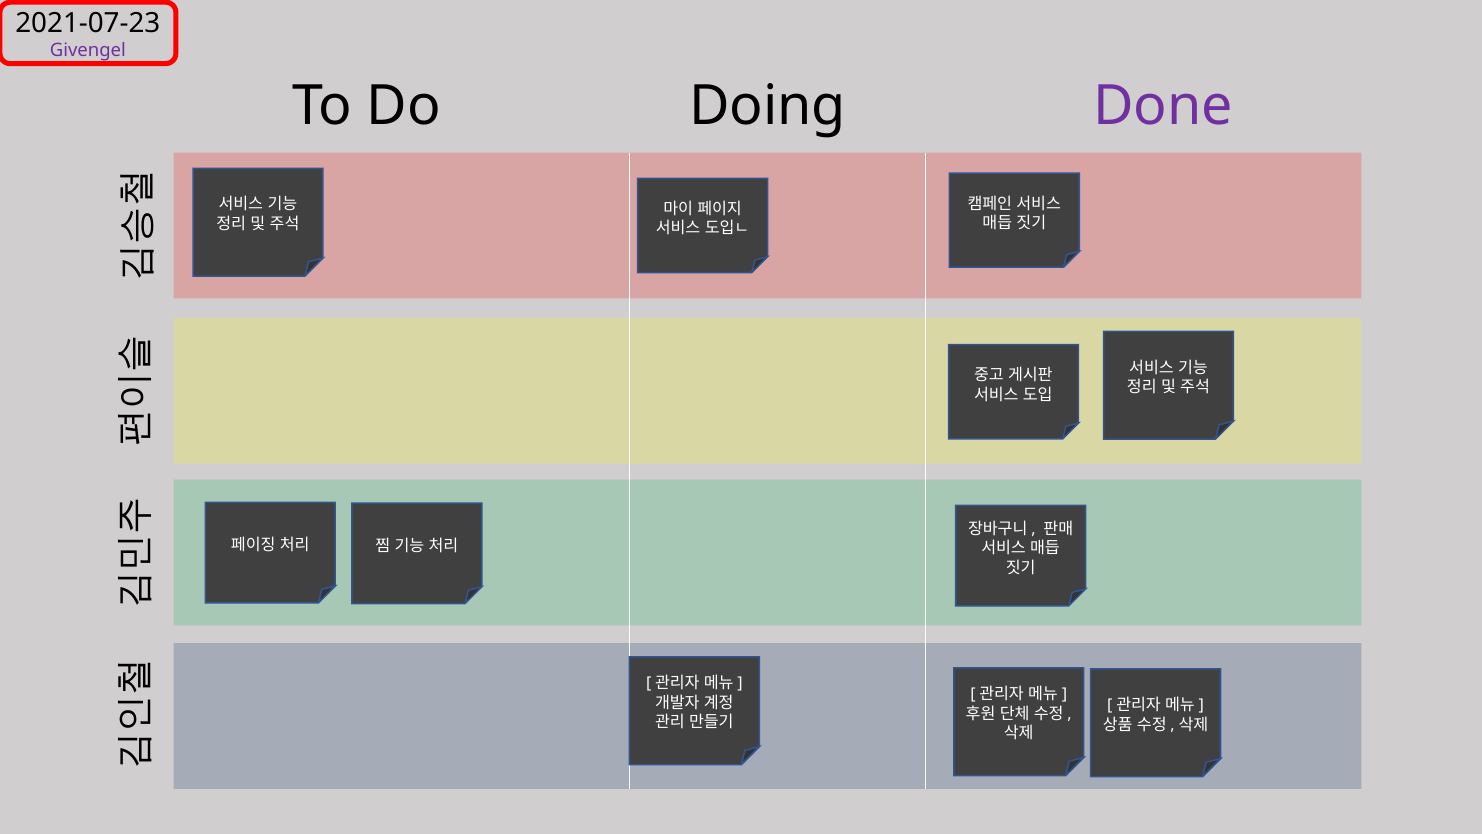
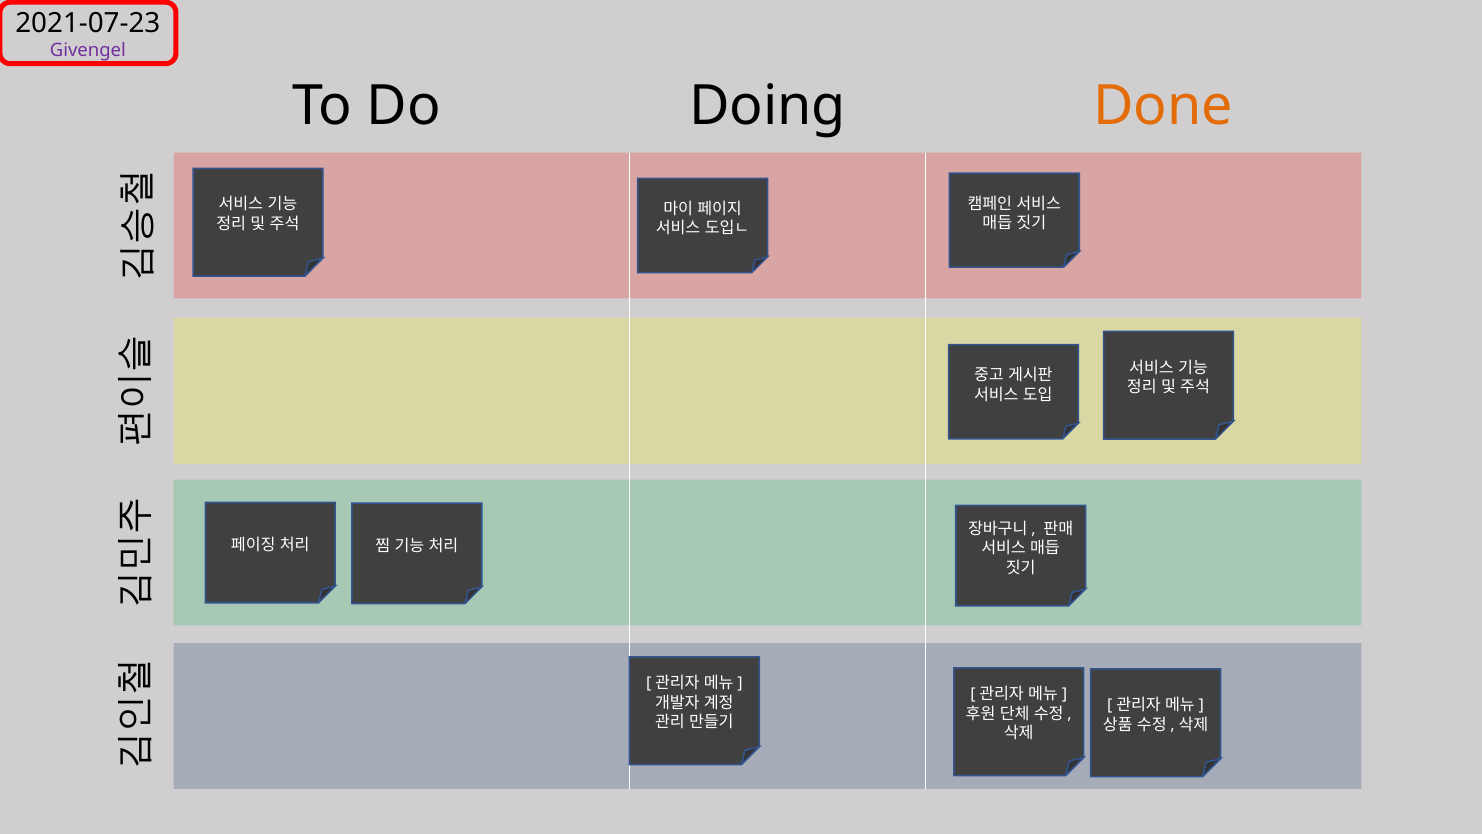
Done colour: purple -> orange (1163, 106)
